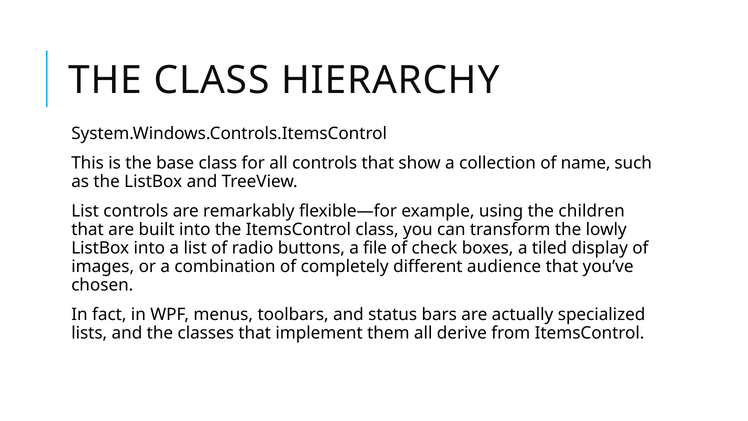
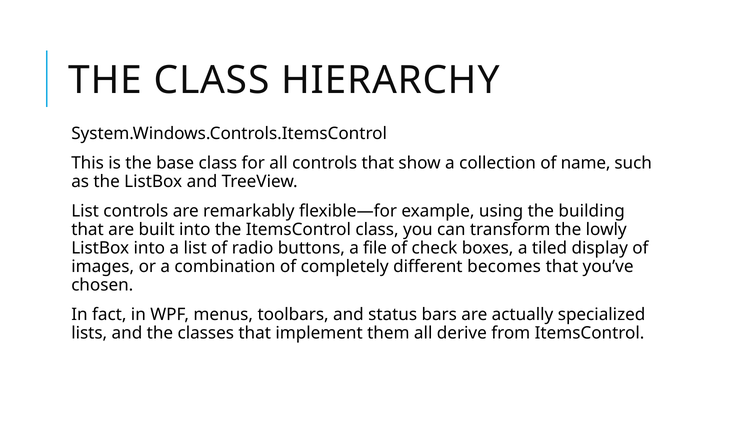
children: children -> building (592, 211)
audience: audience -> becomes (504, 266)
